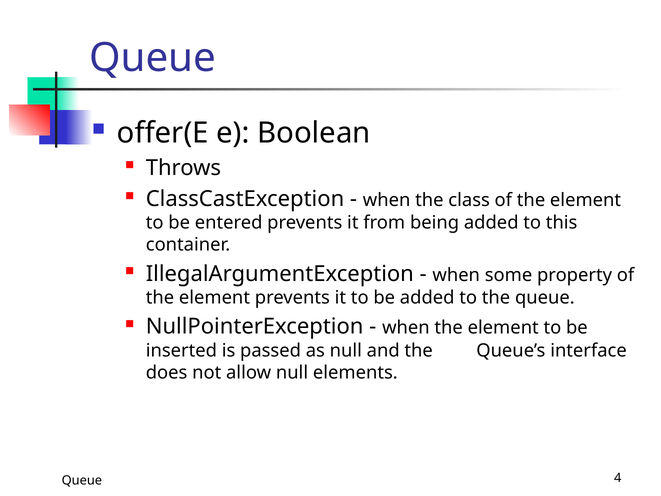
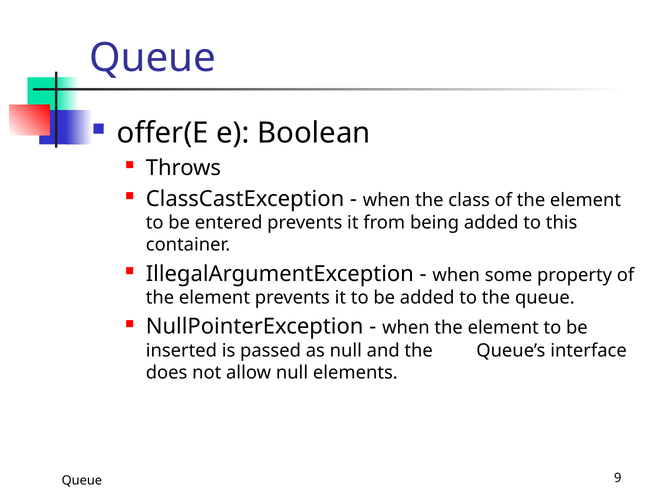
4: 4 -> 9 (618, 478)
